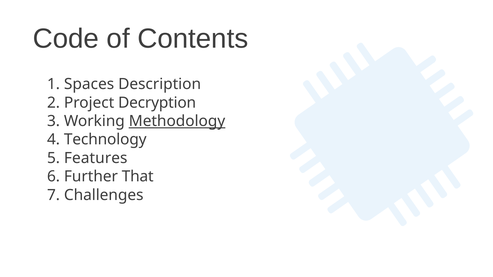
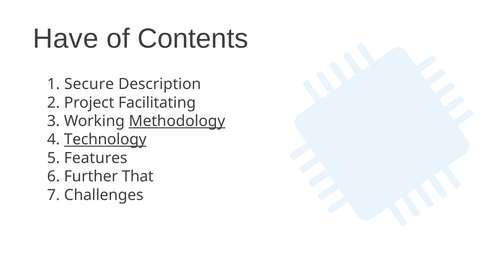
Code: Code -> Have (66, 39)
Spaces: Spaces -> Secure (89, 84)
Decryption: Decryption -> Facilitating (157, 103)
Technology underline: none -> present (105, 140)
